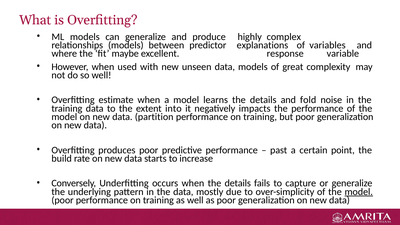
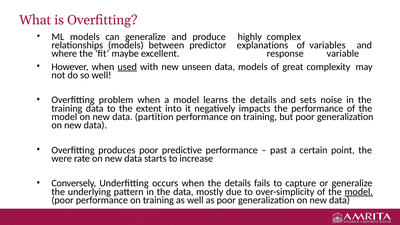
used underline: none -> present (127, 67)
estimate: estimate -> problem (116, 100)
fold: fold -> sets (308, 100)
build: build -> were (62, 158)
